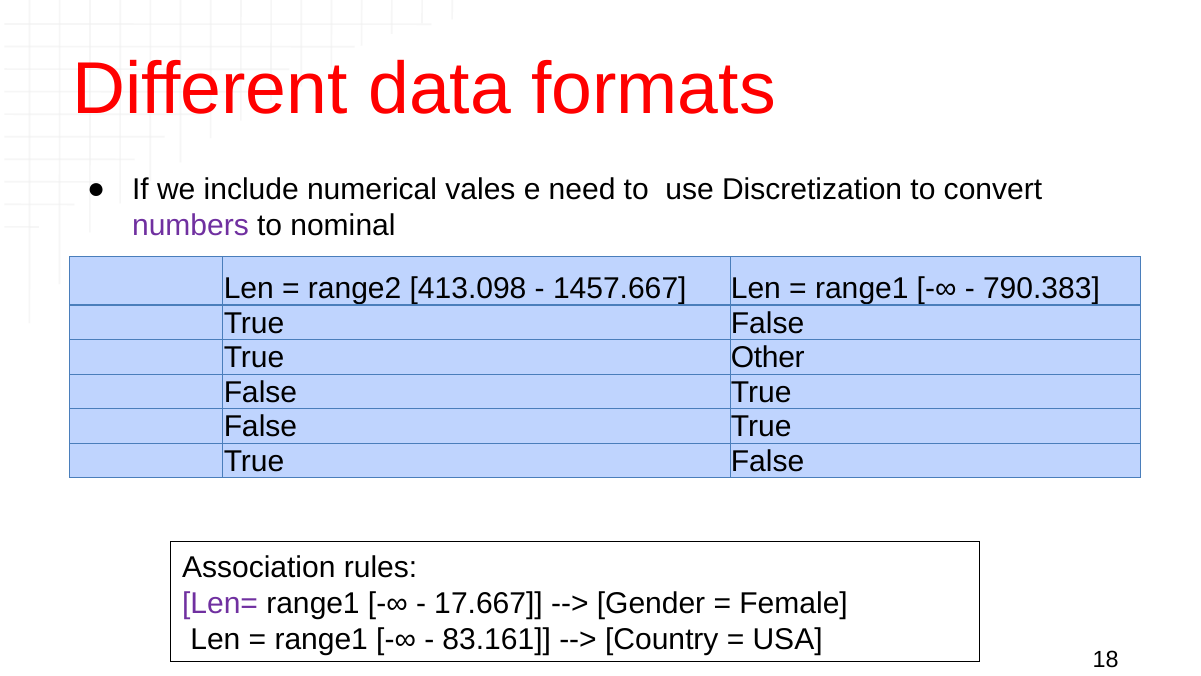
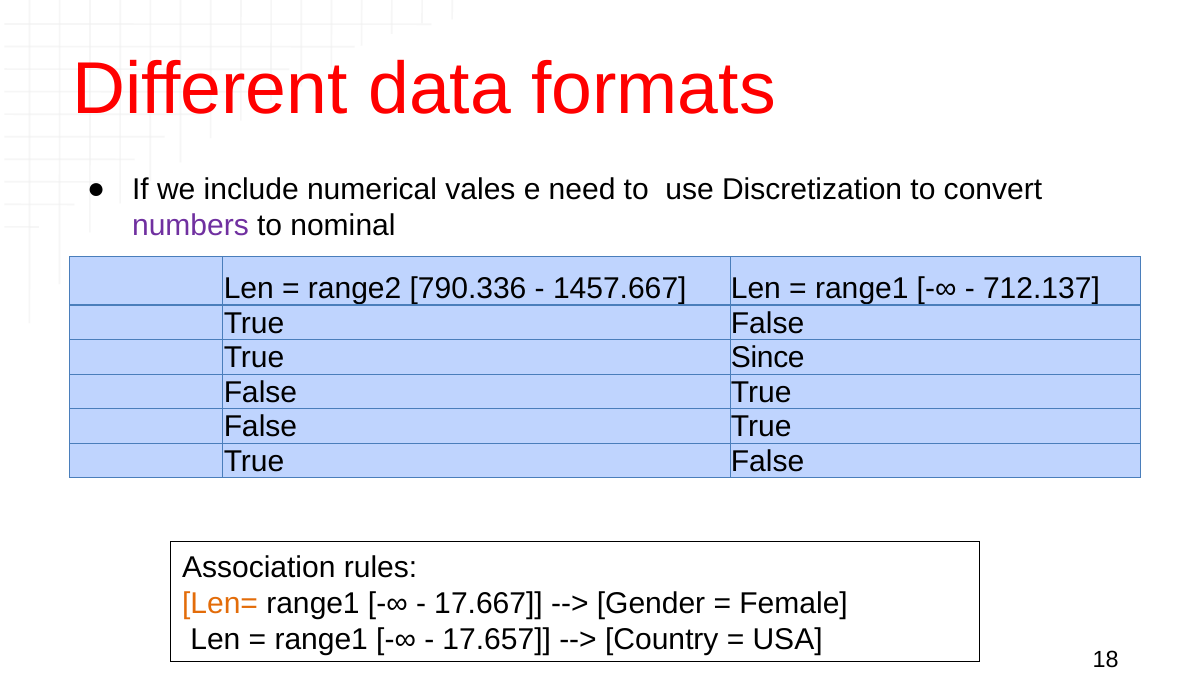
413.098: 413.098 -> 790.336 (468, 289)
790.383: 790.383 -> 712.137 (1041, 289)
Other: Other -> Since (768, 358)
Len= colour: purple -> orange (220, 603)
83.161: 83.161 -> 17.657 (497, 639)
